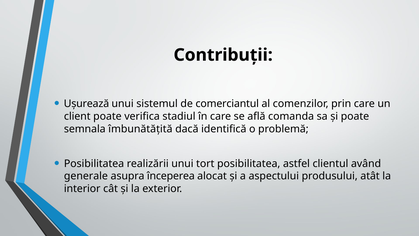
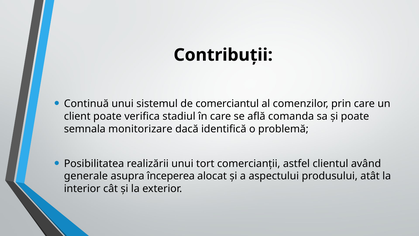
Ușurează: Ușurează -> Continuă (86, 104)
îmbunătățită: îmbunătățită -> monitorizare (140, 129)
tort posibilitatea: posibilitatea -> comercianții (249, 163)
